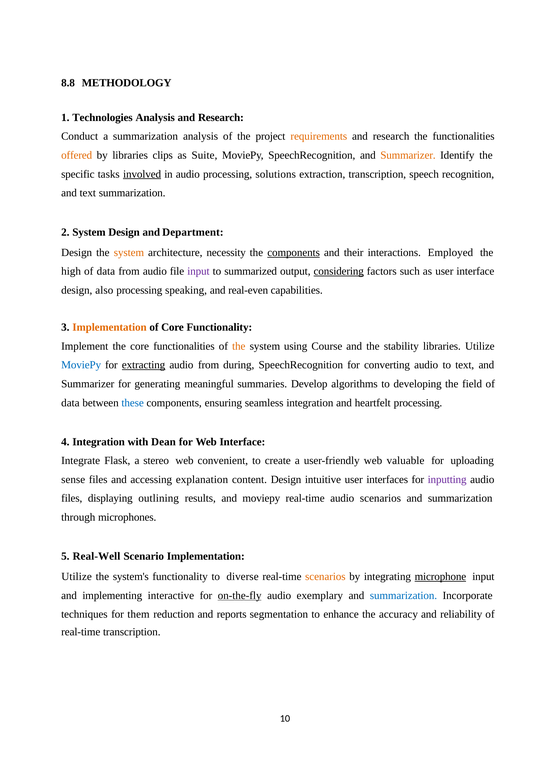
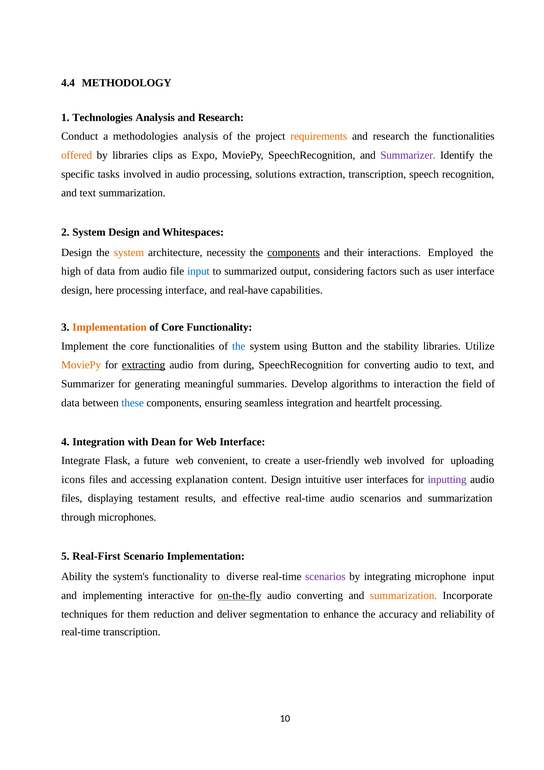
8.8: 8.8 -> 4.4 (68, 83)
a summarization: summarization -> methodologies (145, 136)
Suite: Suite -> Expo (205, 155)
Summarizer colour: orange -> purple (408, 155)
involved underline: present -> none (142, 174)
Department: Department -> Whitespaces (193, 232)
input colour: purple -> blue (198, 271)
considering underline: present -> none (339, 271)
also: also -> here (104, 290)
processing speaking: speaking -> interface (186, 290)
real-even: real-even -> real-have (248, 290)
the colour: orange -> blue (239, 346)
Course: Course -> Button (327, 346)
MoviePy colour: blue -> orange (81, 365)
developing: developing -> interaction (418, 384)
stereo: stereo -> future (156, 461)
web valuable: valuable -> involved (406, 461)
sense: sense -> icons (73, 479)
outlining: outlining -> testament (159, 498)
and moviepy: moviepy -> effective (261, 498)
Real-Well: Real-Well -> Real-First (96, 556)
Utilize: Utilize -> Ability (77, 576)
scenarios colour: orange -> purple (325, 576)
microphone underline: present -> none (440, 576)
audio exemplary: exemplary -> converting (320, 595)
summarization colour: blue -> orange (403, 595)
reports: reports -> deliver (232, 614)
